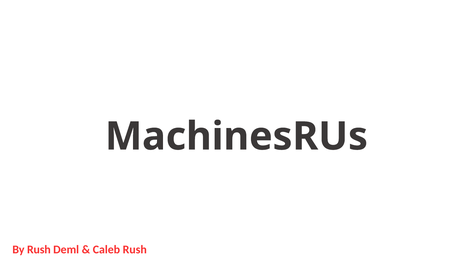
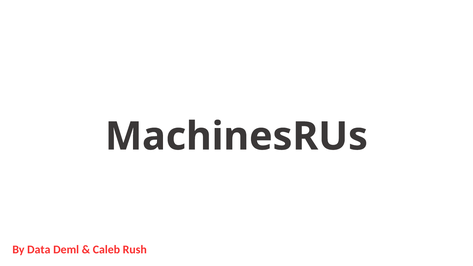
By Rush: Rush -> Data (39, 250)
